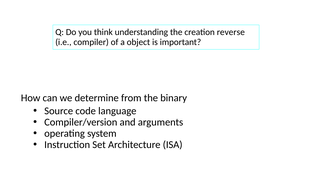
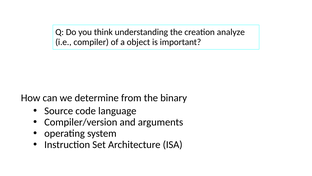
reverse: reverse -> analyze (231, 32)
